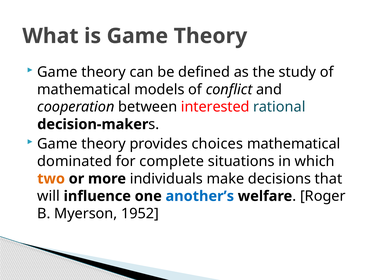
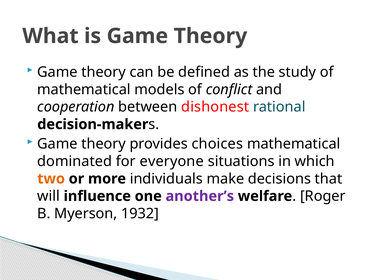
interested: interested -> dishonest (215, 107)
complete: complete -> everyone (172, 161)
another’s colour: blue -> purple (200, 196)
1952: 1952 -> 1932 (140, 213)
